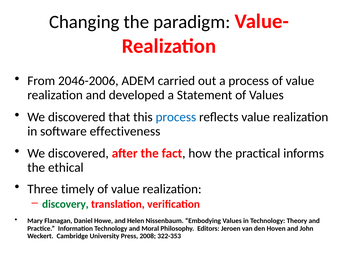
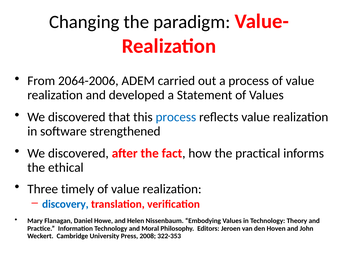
2046-2006: 2046-2006 -> 2064-2006 (88, 81)
effectiveness: effectiveness -> strengthened (125, 131)
discovery colour: green -> blue (65, 205)
